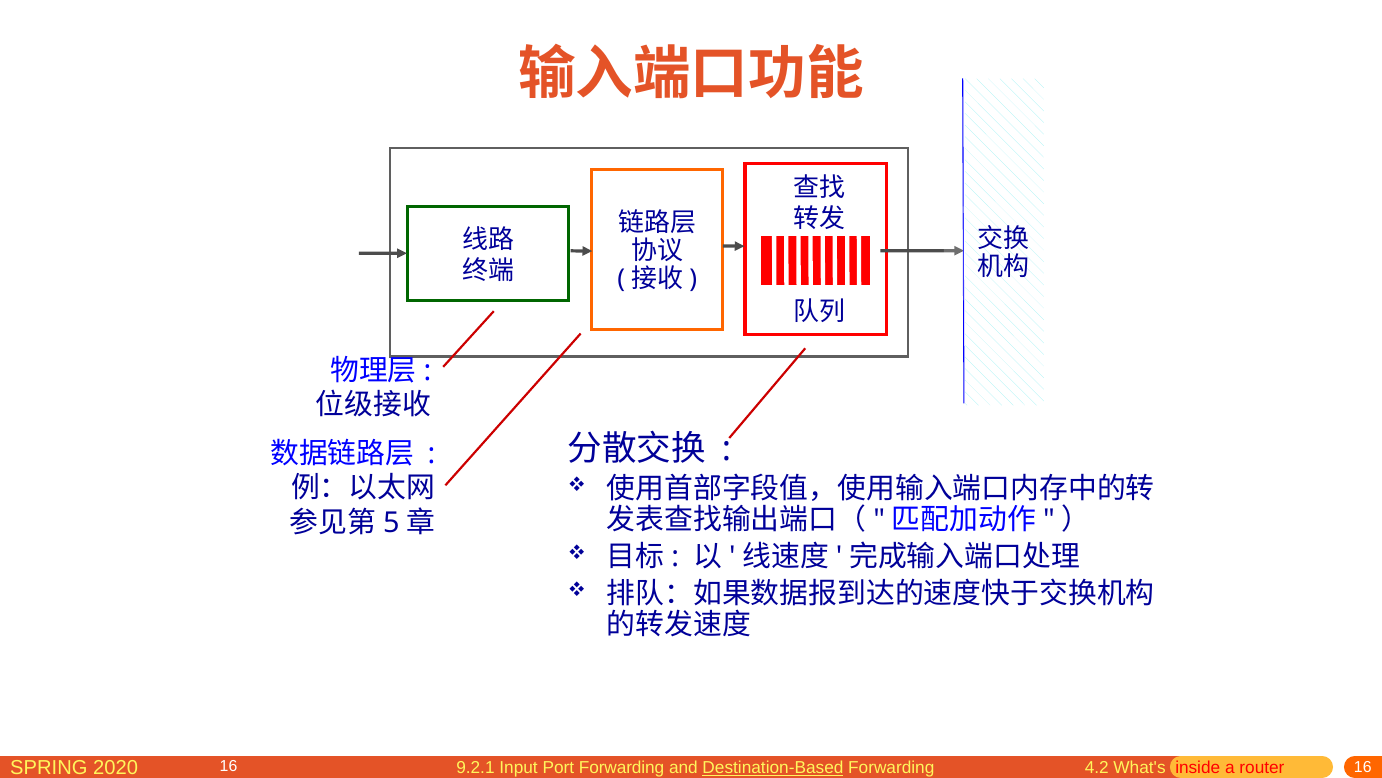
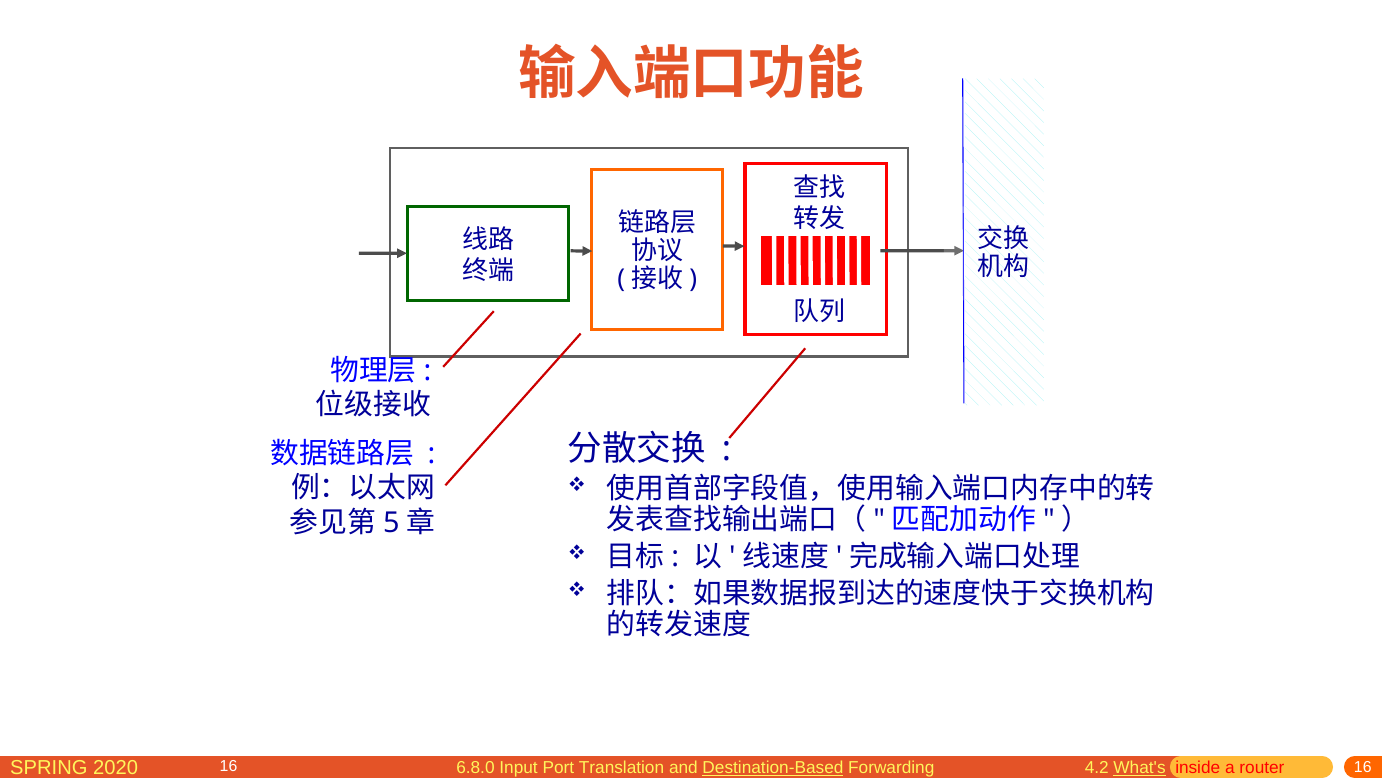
9.2.1: 9.2.1 -> 6.8.0 (475, 768)
Port Forwarding: Forwarding -> Translation (622, 768)
What's underline: none -> present (1140, 768)
